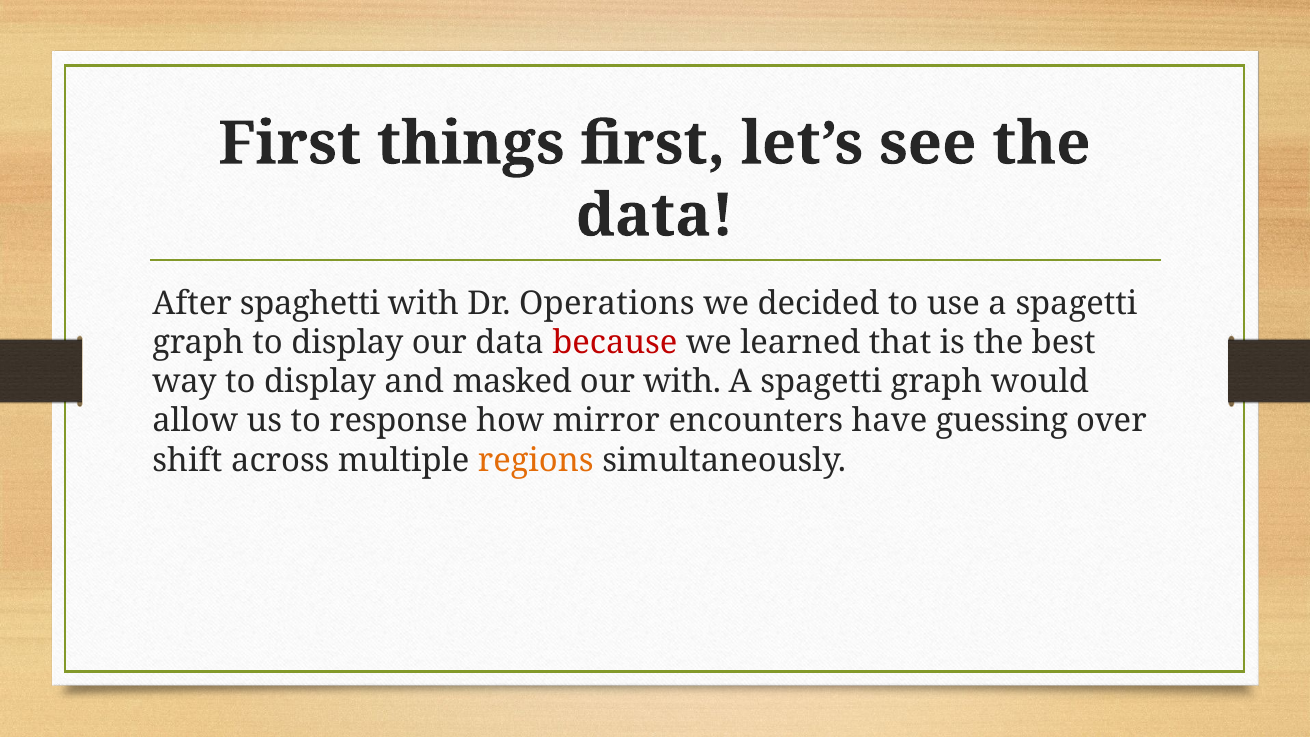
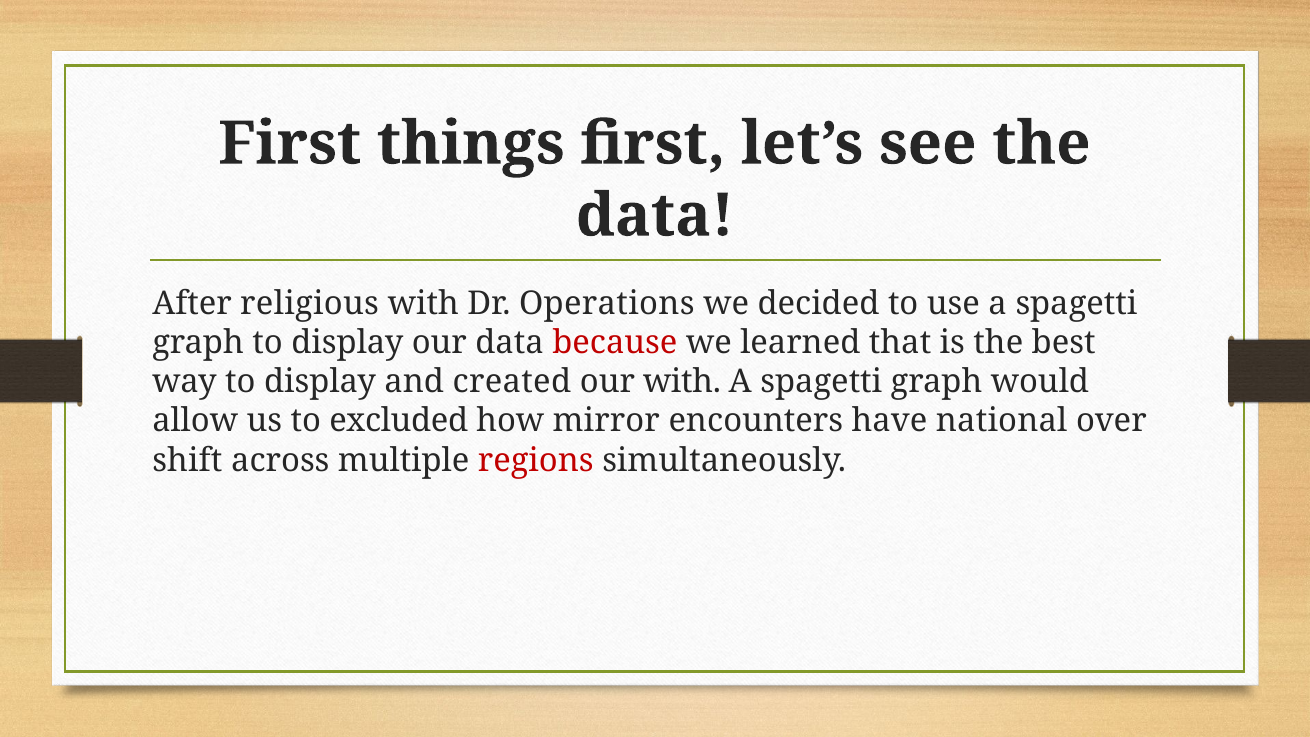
spaghetti: spaghetti -> religious (310, 303)
masked: masked -> created (512, 382)
response: response -> excluded (399, 421)
guessing: guessing -> national (1002, 421)
regions colour: orange -> red (536, 460)
